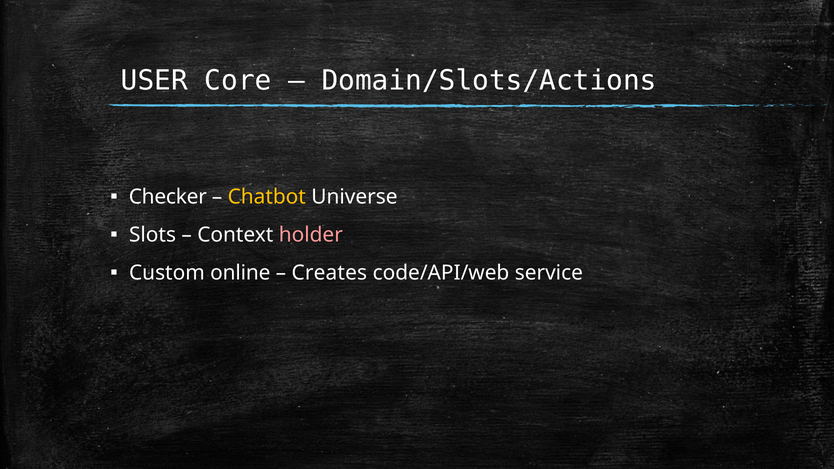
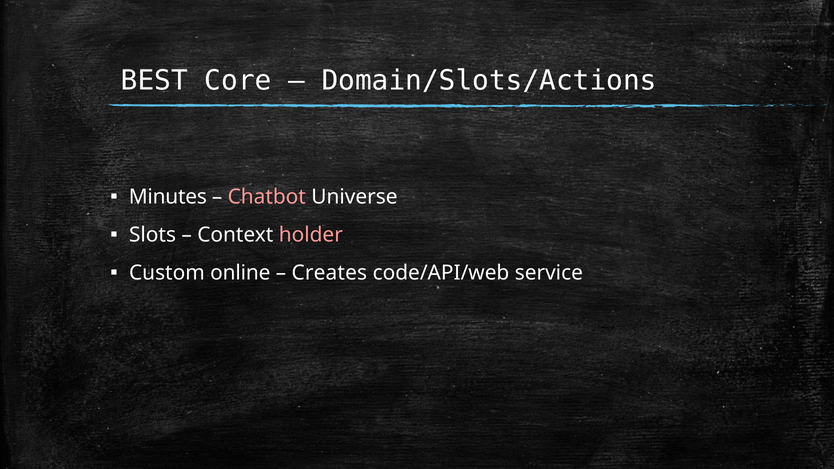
USER: USER -> BEST (154, 81)
Checker: Checker -> Minutes (168, 197)
Chatbot colour: yellow -> pink (267, 197)
